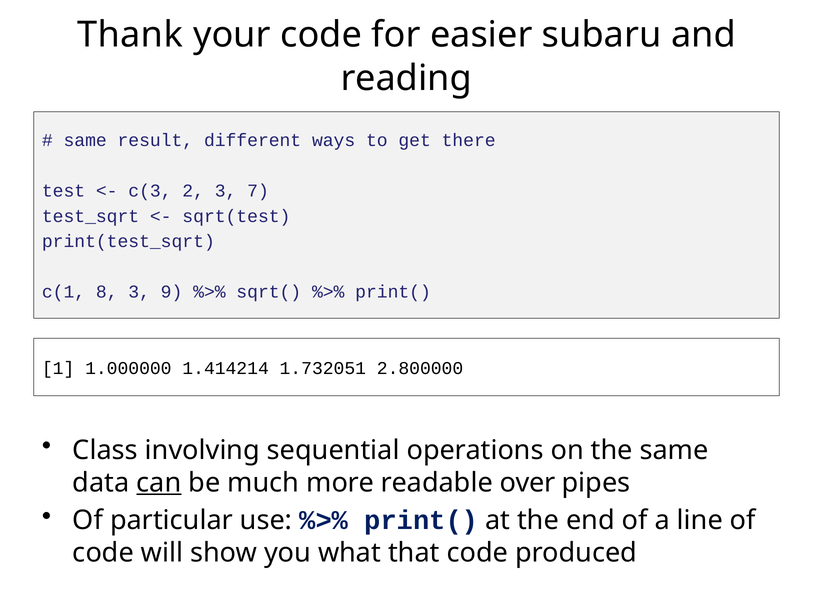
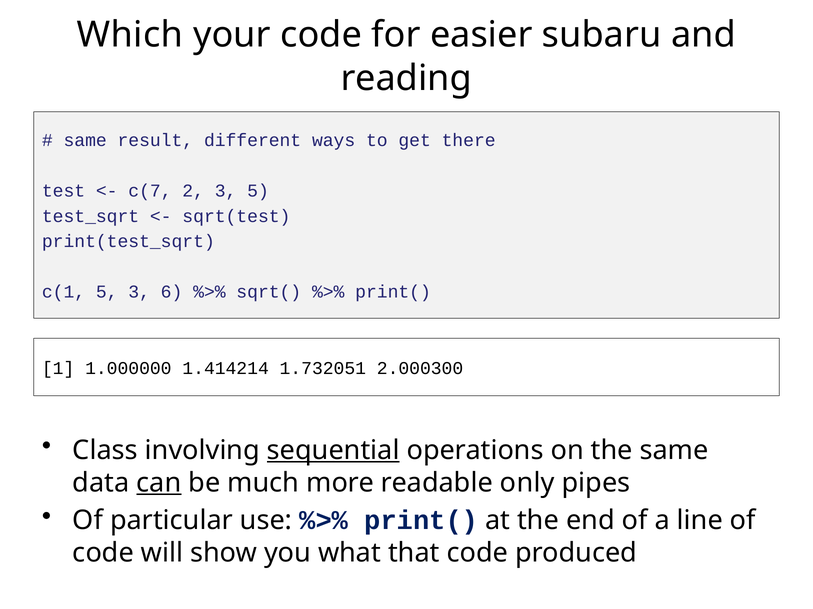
Thank: Thank -> Which (130, 35)
c(3: c(3 -> c(7 (150, 191)
3 7: 7 -> 5 (258, 191)
c(1 8: 8 -> 5 (107, 292)
9: 9 -> 6 (172, 292)
2.800000: 2.800000 -> 2.000300 (420, 369)
sequential underline: none -> present (333, 451)
over: over -> only (527, 483)
